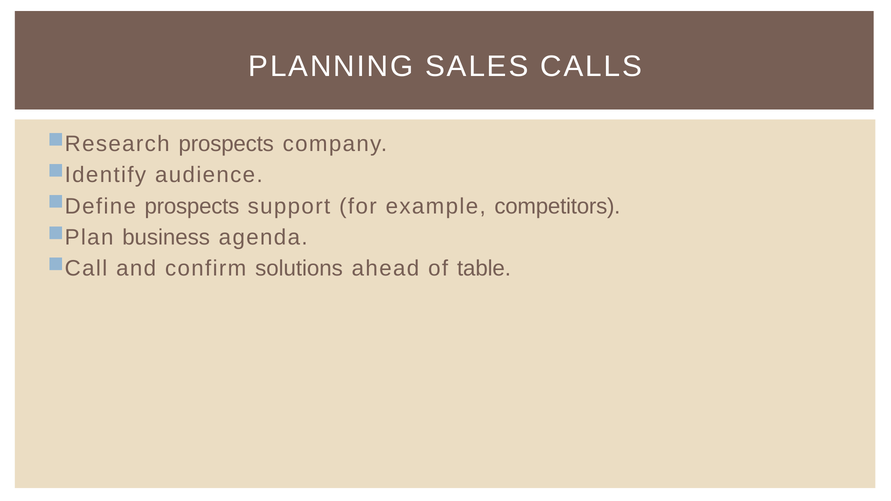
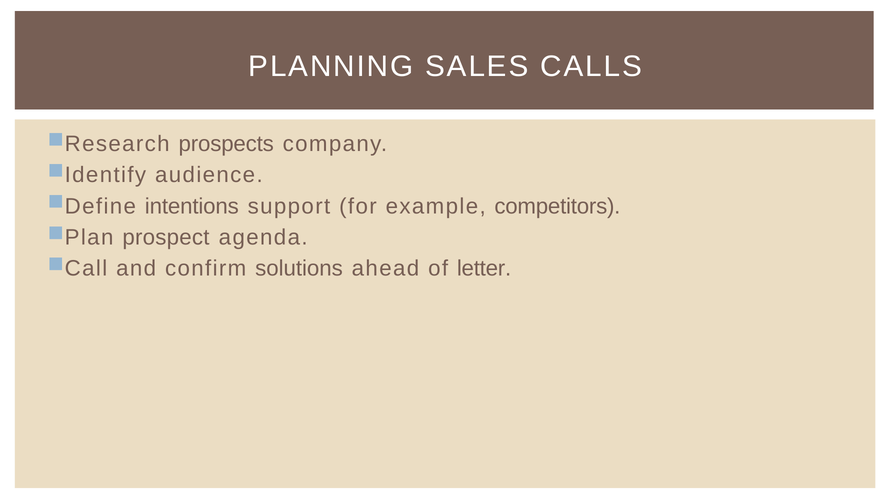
prospects: prospects -> intentions (192, 206)
business: business -> prospect (166, 237)
table: table -> letter (484, 269)
